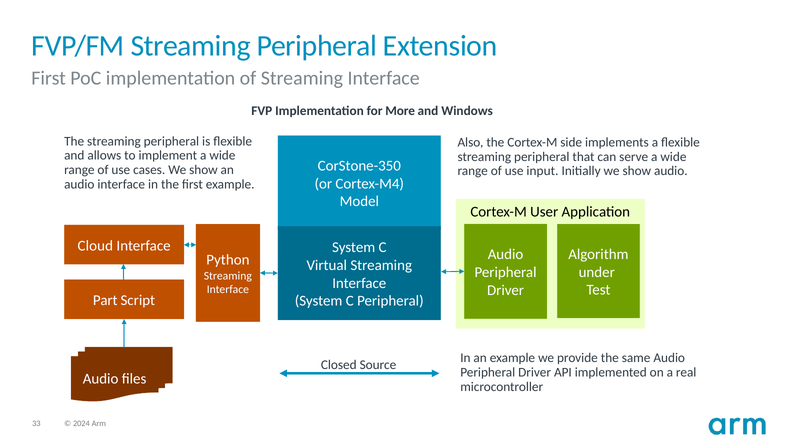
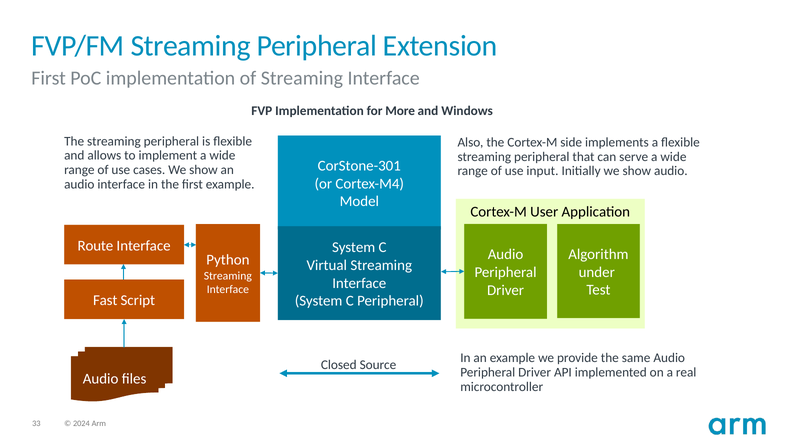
CorStone-350: CorStone-350 -> CorStone-301 (359, 166)
Cloud: Cloud -> Route (95, 246)
Part: Part -> Fast (105, 301)
